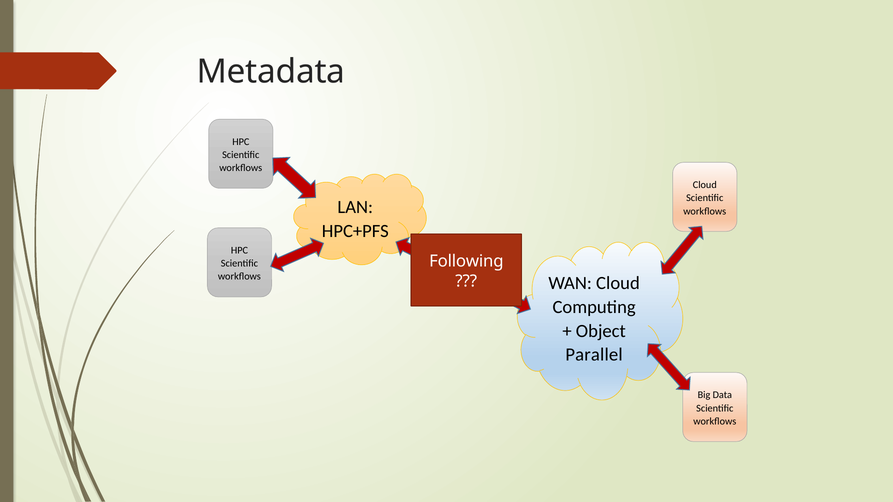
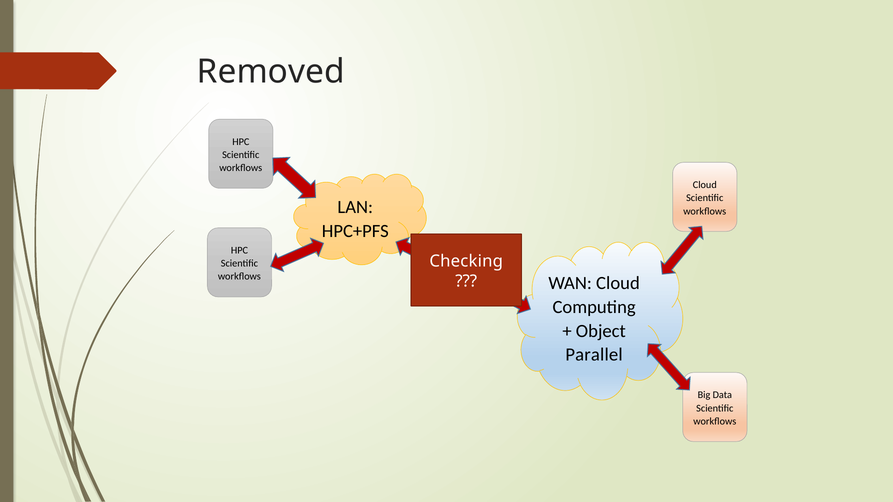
Metadata: Metadata -> Removed (271, 72)
Following: Following -> Checking (466, 261)
